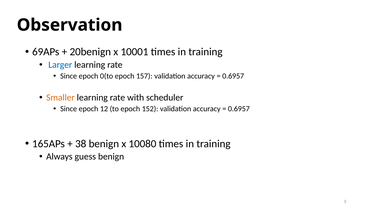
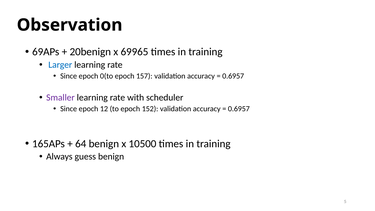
10001: 10001 -> 69965 (134, 52)
Smaller colour: orange -> purple (60, 98)
38: 38 -> 64 (81, 144)
10080: 10080 -> 10500 (142, 144)
